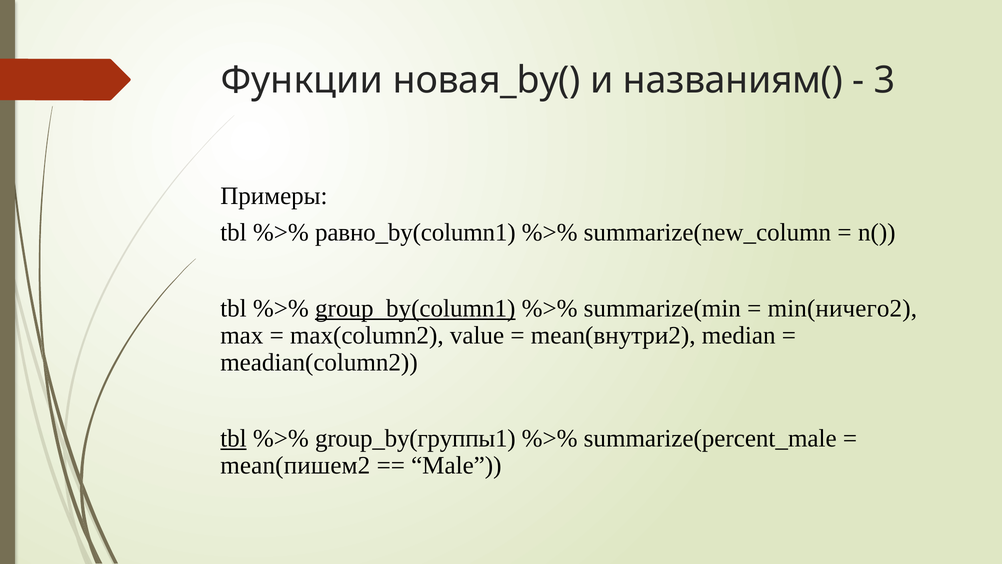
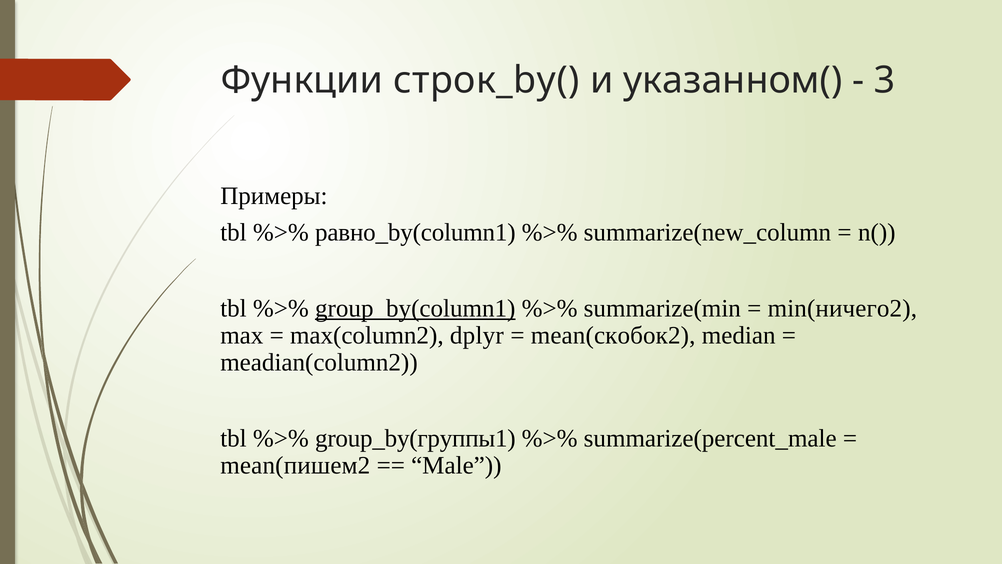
новая_by(: новая_by( -> строк_by( (486, 80)
названиям(: названиям( -> указанном( (733, 80)
value: value -> dplyr (477, 335)
mean(внутри2: mean(внутри2 -> mean(скобок2 (613, 335)
tbl underline: present -> none (233, 438)
